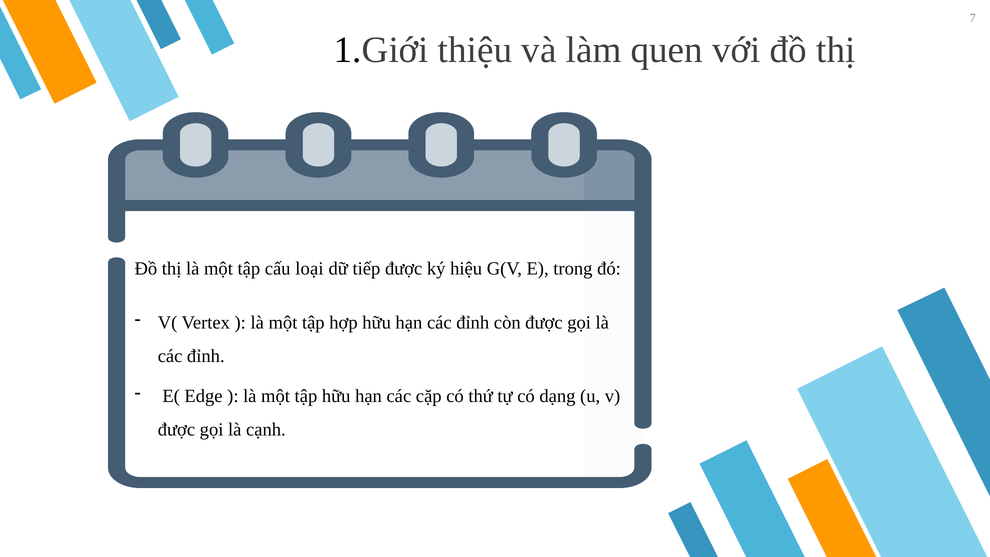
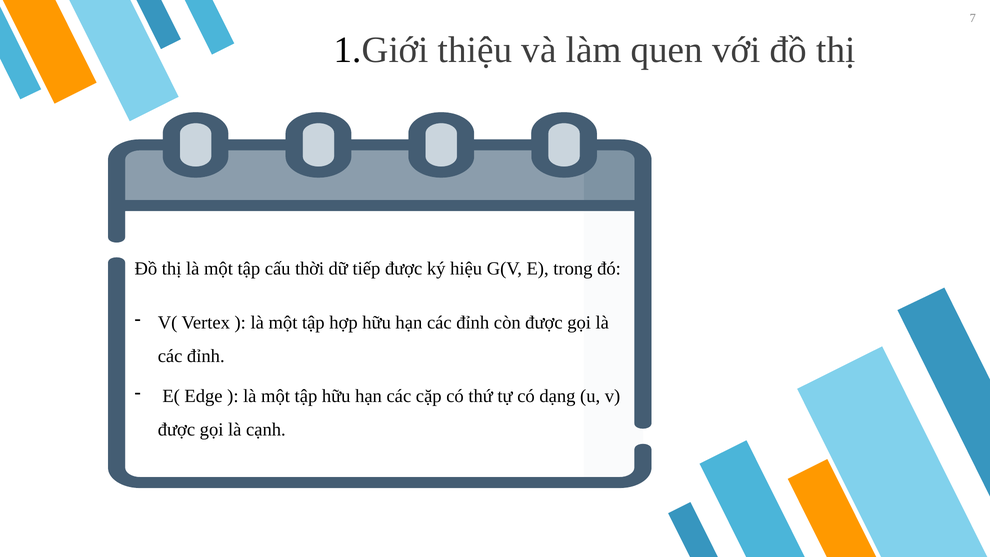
loại: loại -> thời (310, 269)
